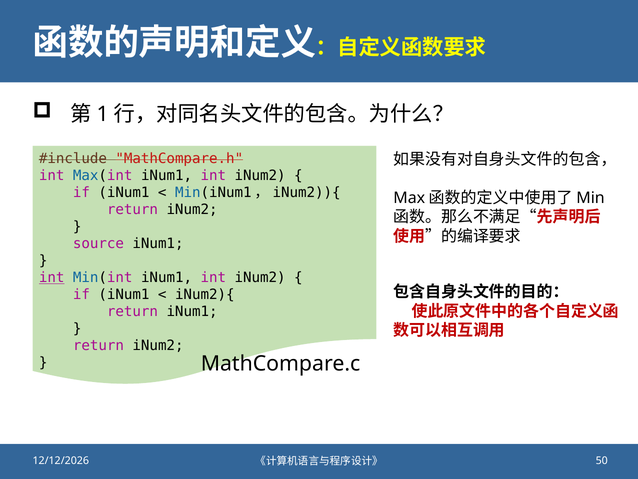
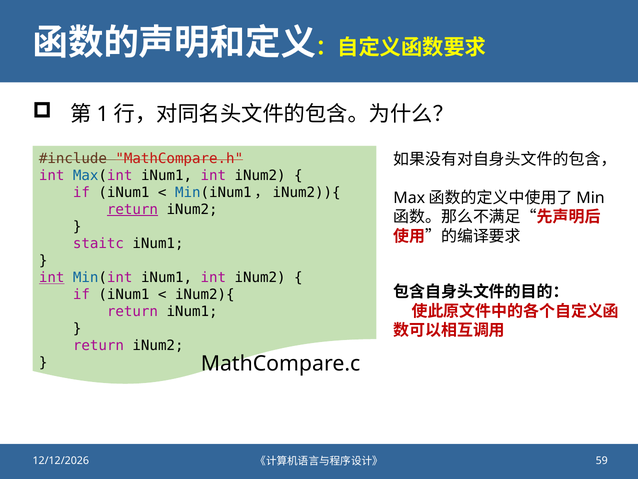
return underline: none -> present (132, 209)
source: source -> staitc (98, 243)
50: 50 -> 59 (602, 460)
